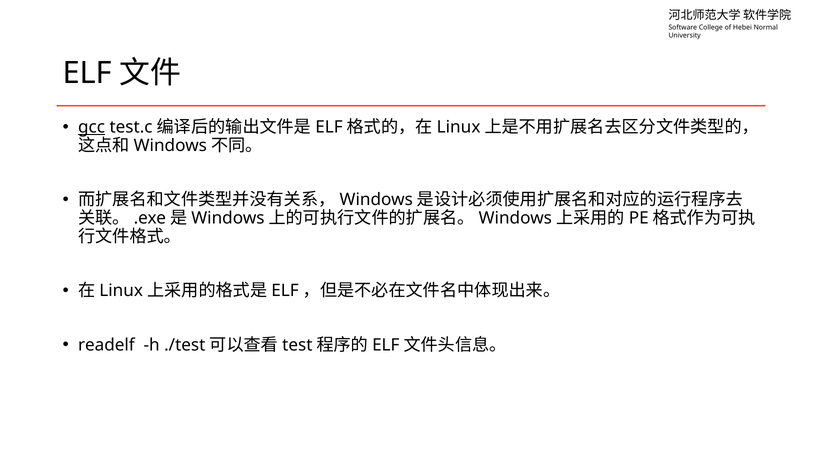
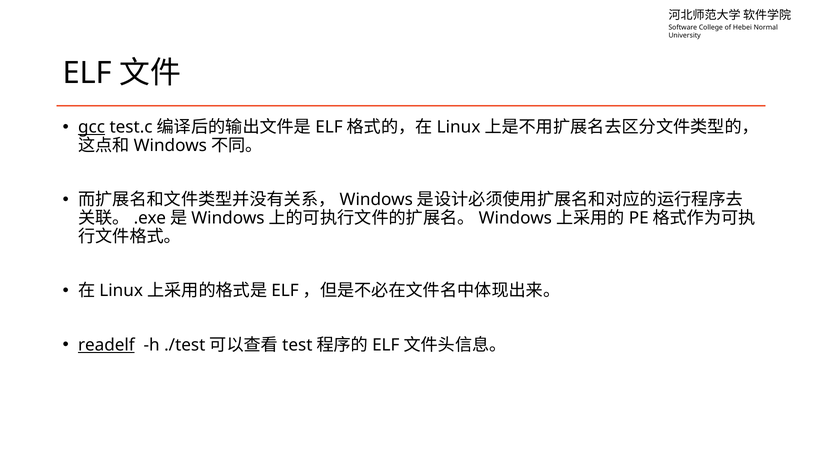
readelf underline: none -> present (106, 345)
